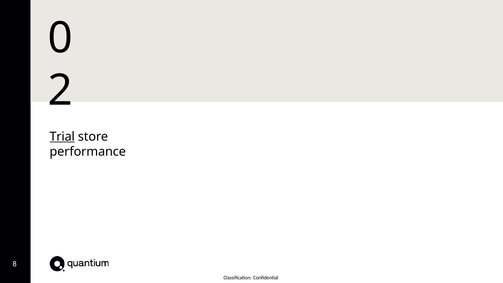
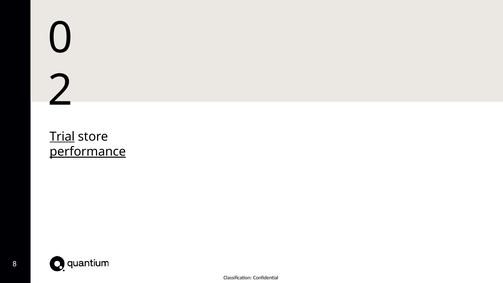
performance underline: none -> present (88, 152)
